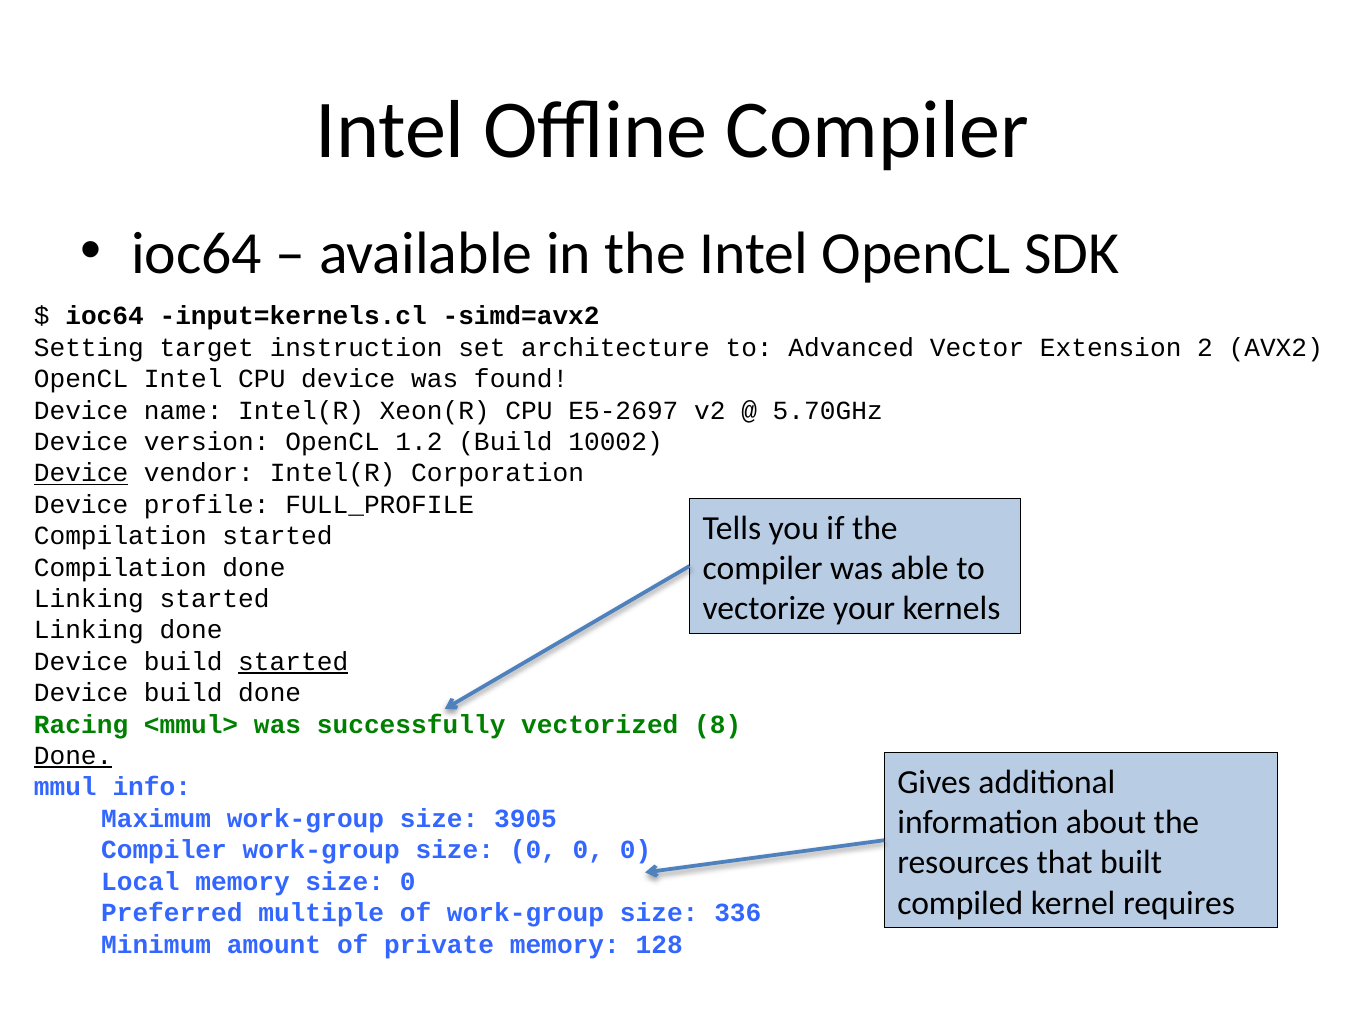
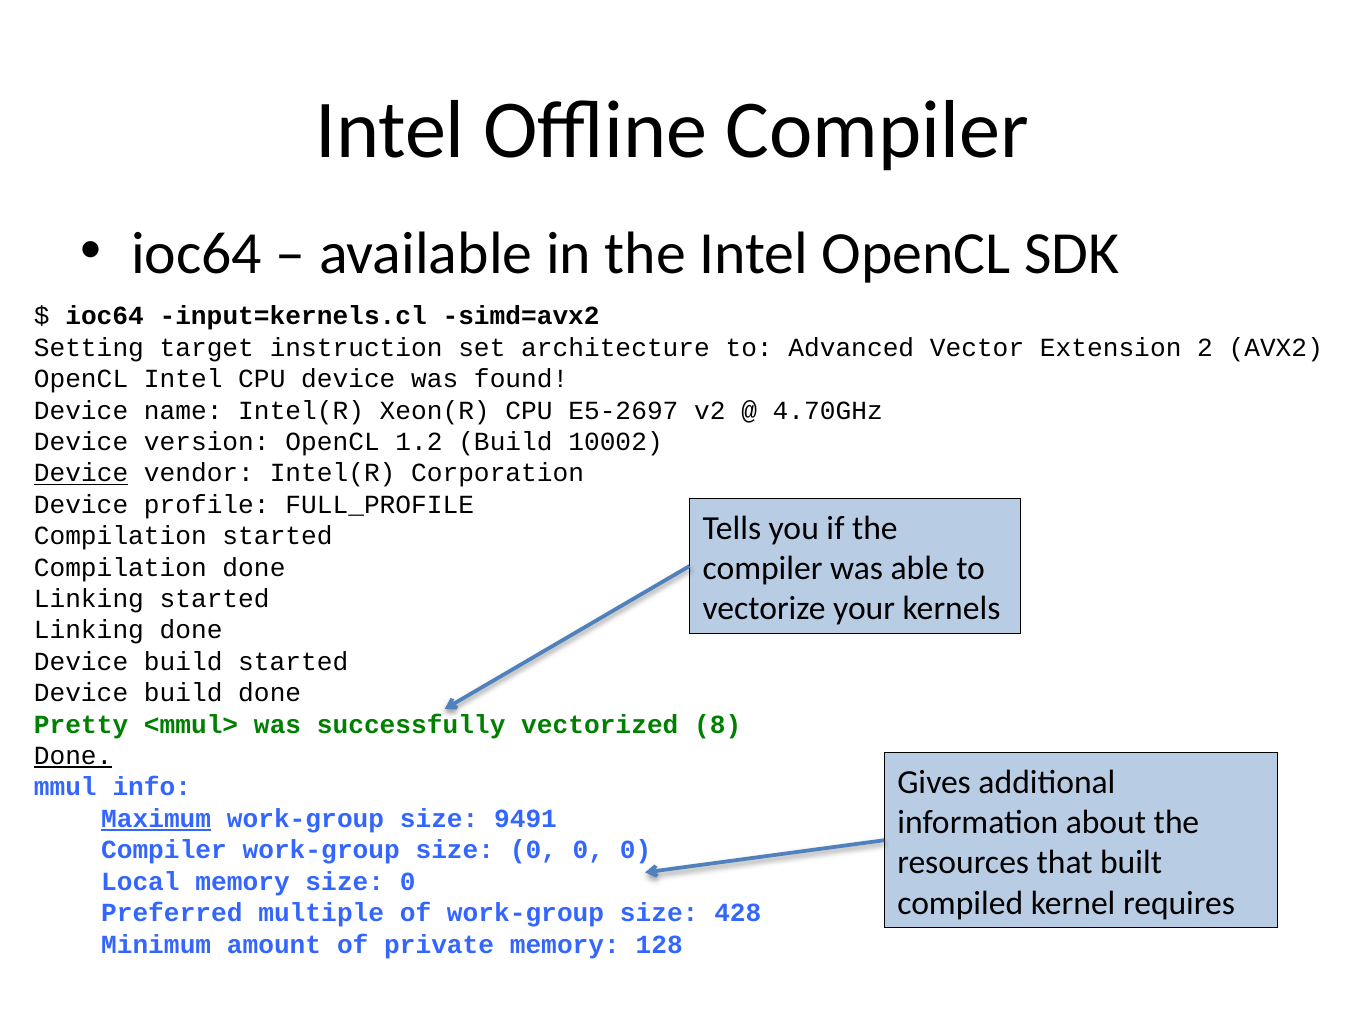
5.70GHz: 5.70GHz -> 4.70GHz (828, 410)
started underline: present -> none (293, 662)
Racing: Racing -> Pretty (81, 724)
Maximum underline: none -> present (156, 819)
3905: 3905 -> 9491 (526, 819)
336: 336 -> 428 (738, 913)
